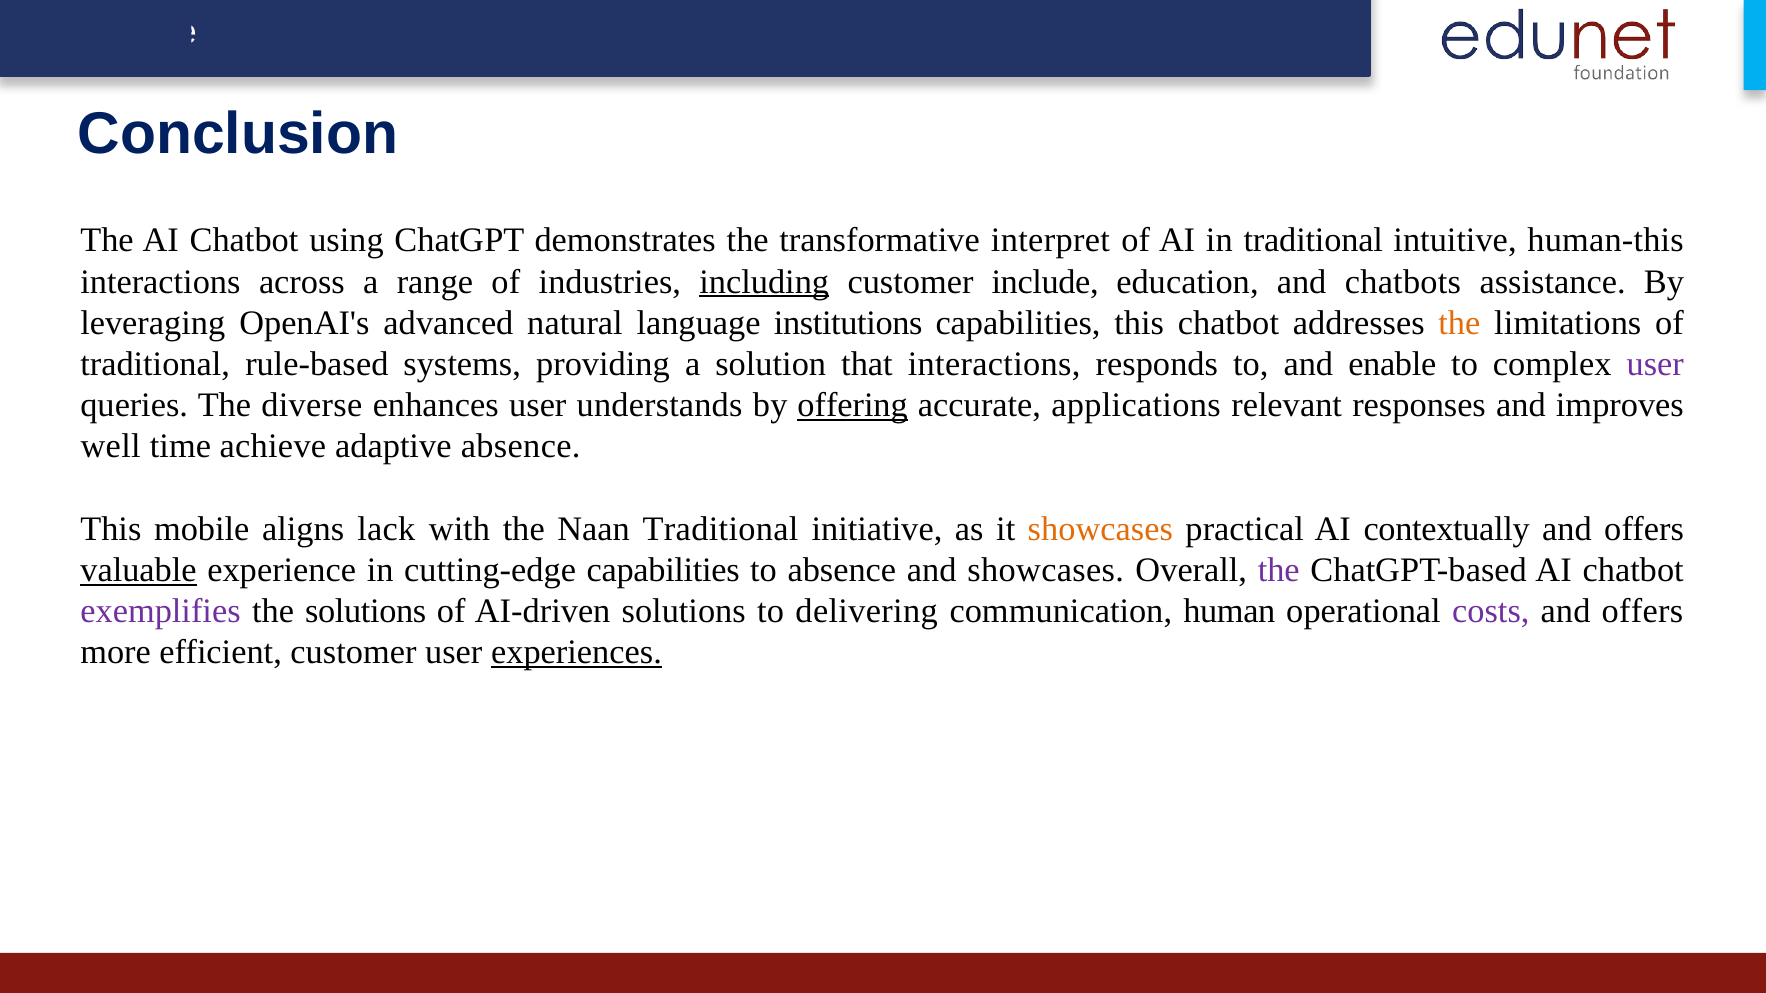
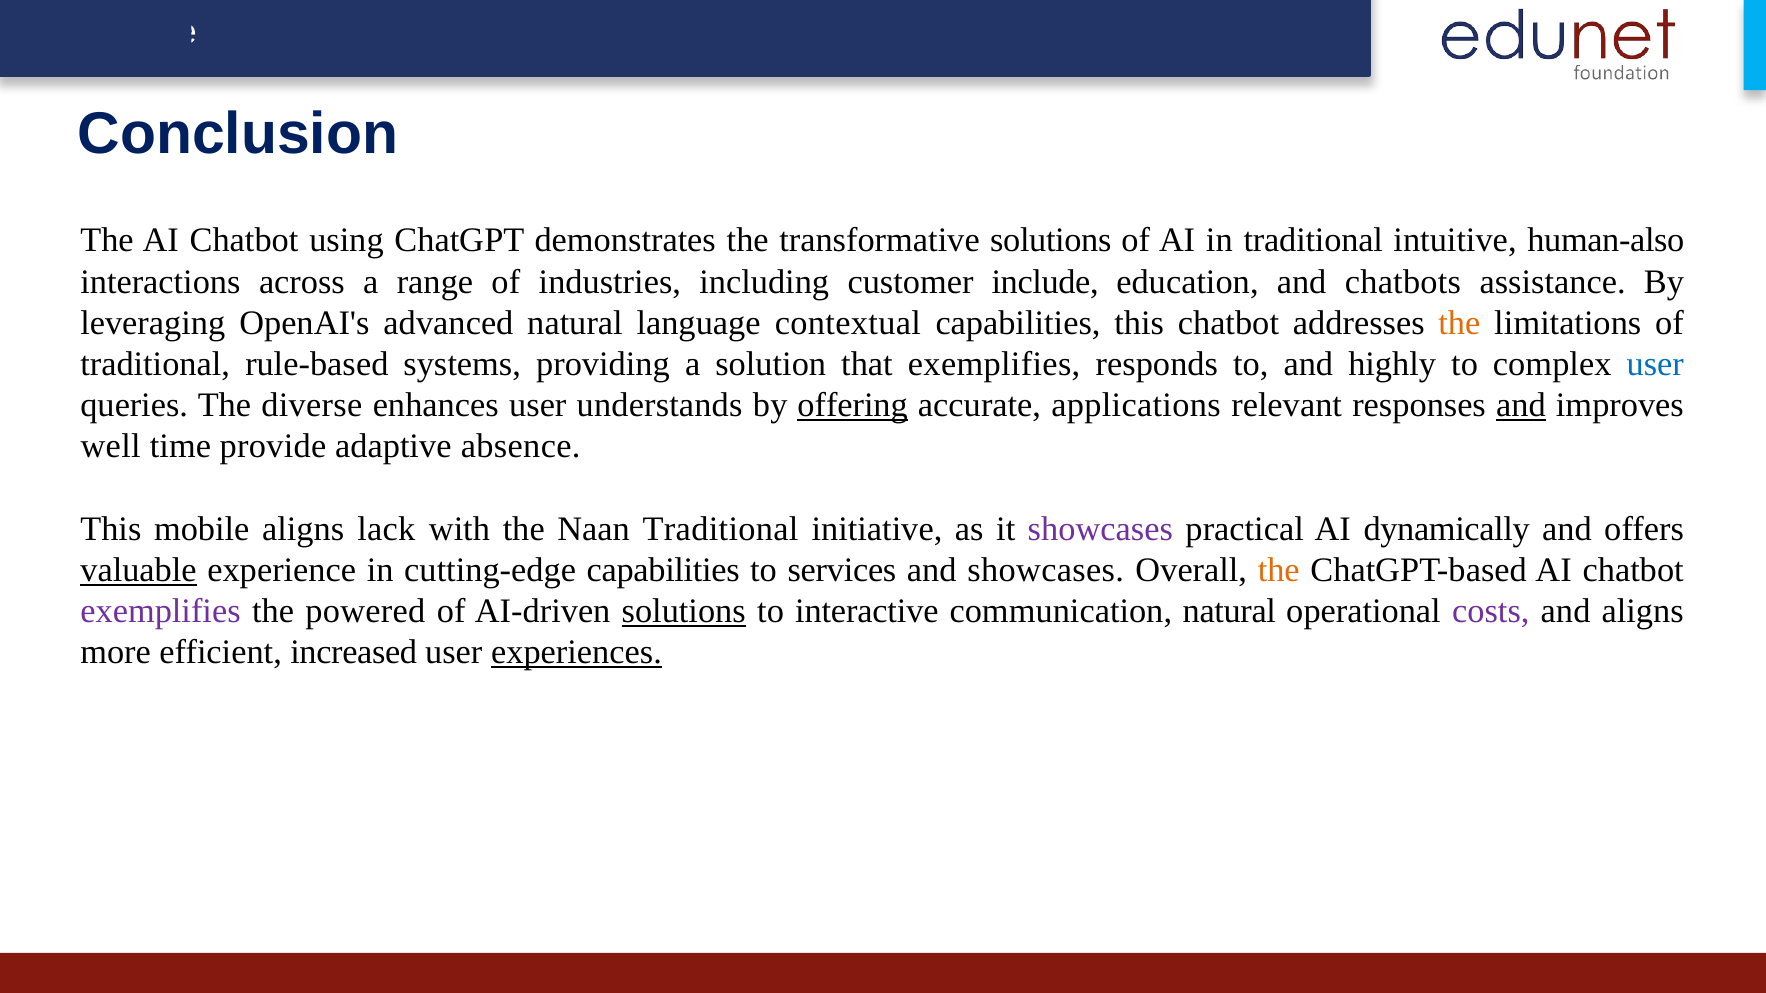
transformative interpret: interpret -> solutions (1051, 241)
human-this: human-this -> human-also (1606, 241)
including underline: present -> none (764, 282)
institutions: institutions -> contextual (848, 323)
that interactions: interactions -> exemplifies (994, 364)
enable: enable -> highly (1392, 364)
user colour: purple -> blue (1655, 364)
and underline: none -> present (1521, 405)
achieve: achieve -> provide (273, 447)
showcases colour: orange -> purple (1100, 529)
contextually: contextually -> dynamically (1447, 529)
to absence: absence -> services (842, 570)
the colour: purple -> orange (1279, 570)
the solutions: solutions -> powered (365, 612)
solutions underline: none -> present (684, 612)
delivering: delivering -> interactive (867, 612)
communication human: human -> natural (1229, 612)
offers: offers -> aligns (1643, 612)
efficient customer: customer -> increased (354, 653)
